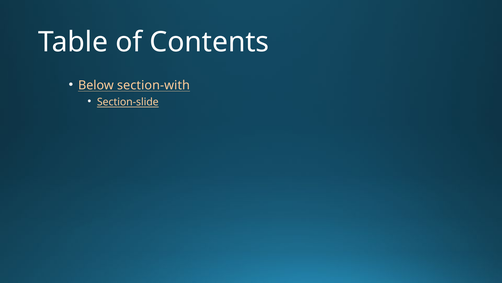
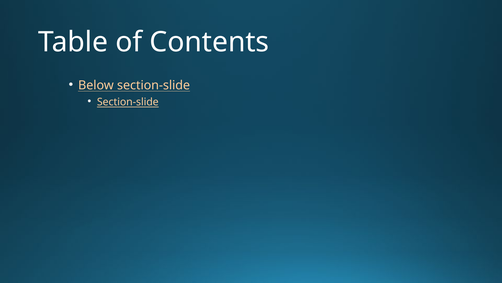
Below section-with: section-with -> section-slide (154, 85)
